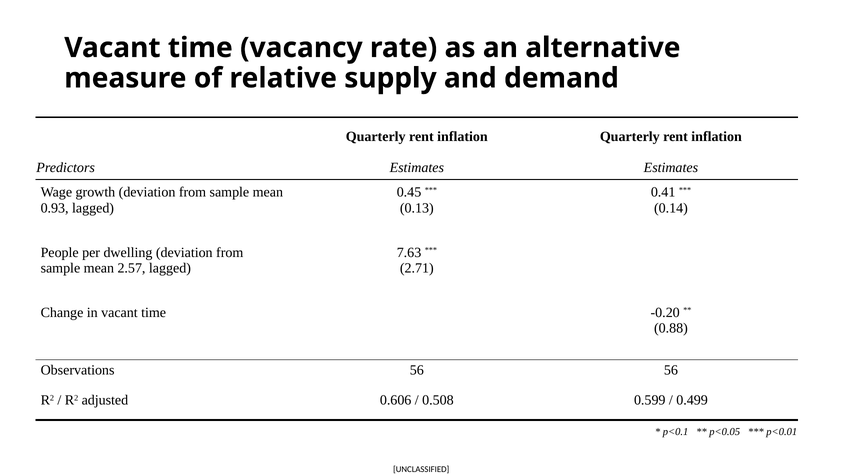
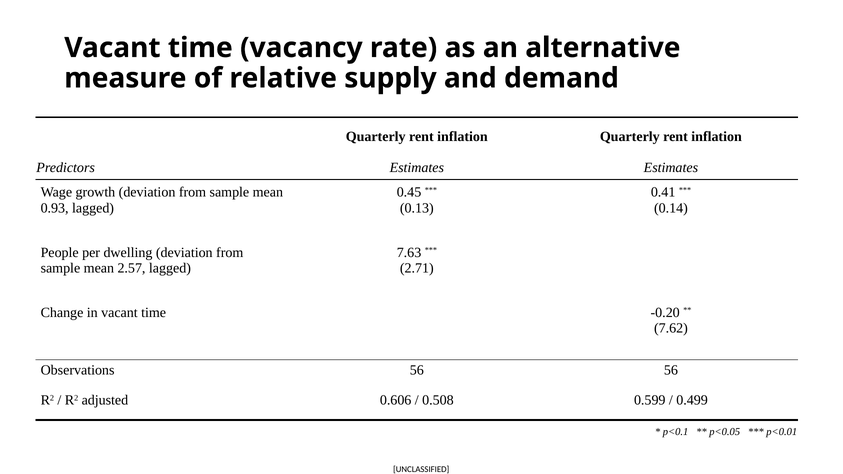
0.88: 0.88 -> 7.62 (671, 328)
